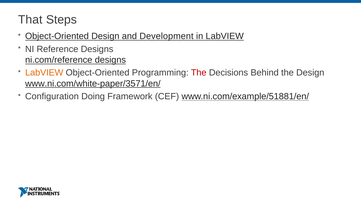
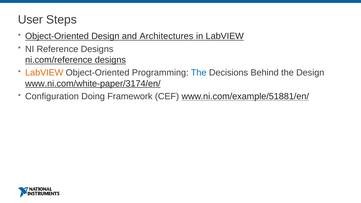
That: That -> User (30, 20)
Development: Development -> Architectures (166, 36)
The colour: red -> blue (199, 73)
www.ni.com/white-paper/3571/en/: www.ni.com/white-paper/3571/en/ -> www.ni.com/white-paper/3174/en/ (93, 84)
